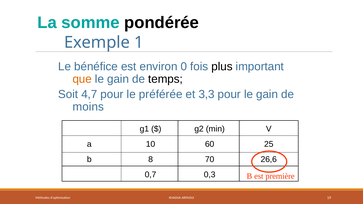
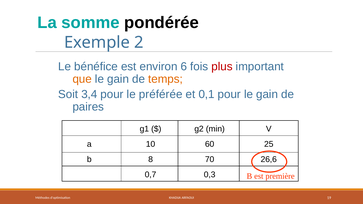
1: 1 -> 2 (139, 42)
0: 0 -> 6 (184, 67)
plus colour: black -> red (222, 67)
temps colour: black -> orange (166, 79)
4,7: 4,7 -> 3,4 (89, 94)
3,3: 3,3 -> 0,1 (207, 94)
moins: moins -> paires (88, 107)
